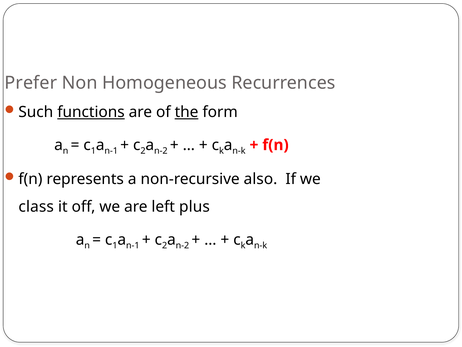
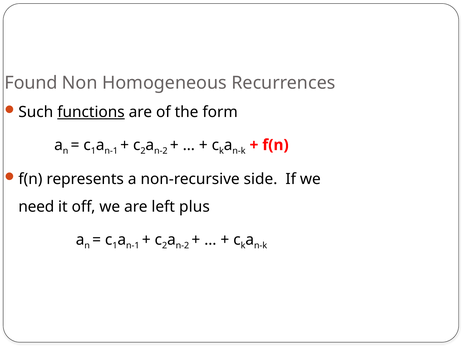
Prefer: Prefer -> Found (31, 83)
the underline: present -> none (187, 112)
also: also -> side (261, 179)
class: class -> need (36, 207)
